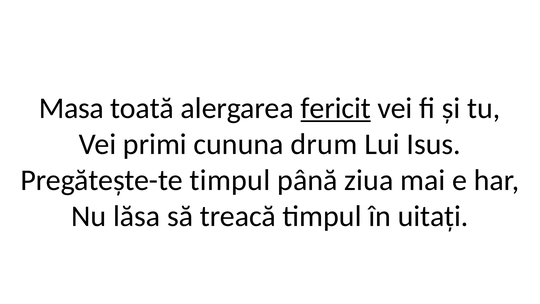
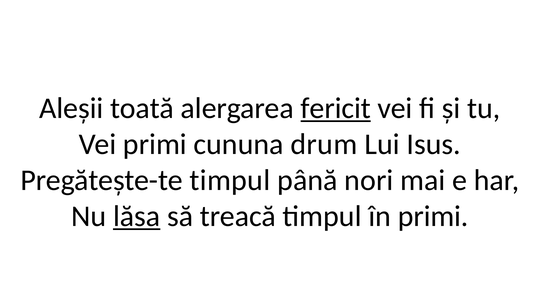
Masa: Masa -> Aleșii (71, 108)
ziua: ziua -> nori (369, 180)
lăsa underline: none -> present (137, 216)
în uitați: uitați -> primi (433, 216)
